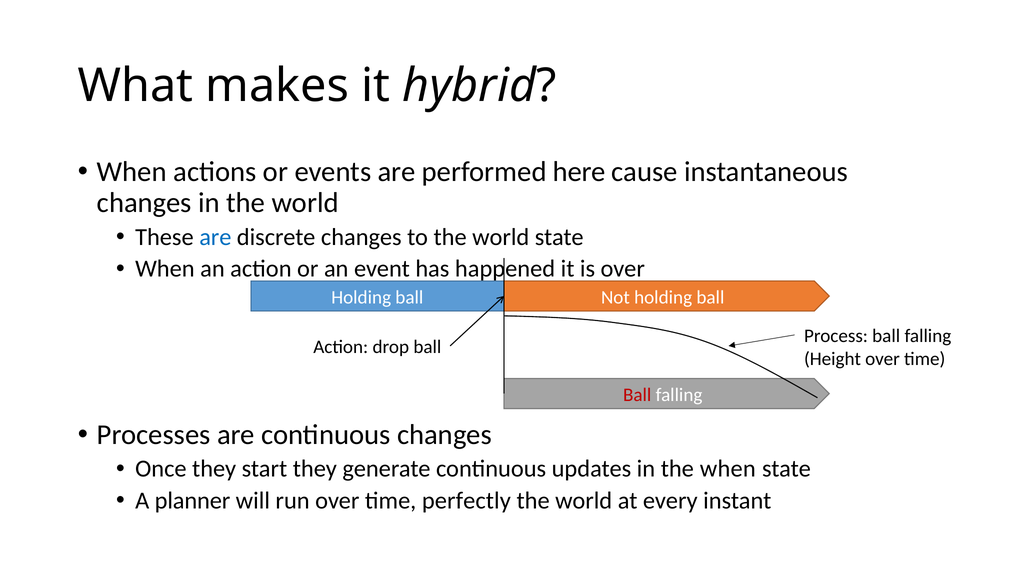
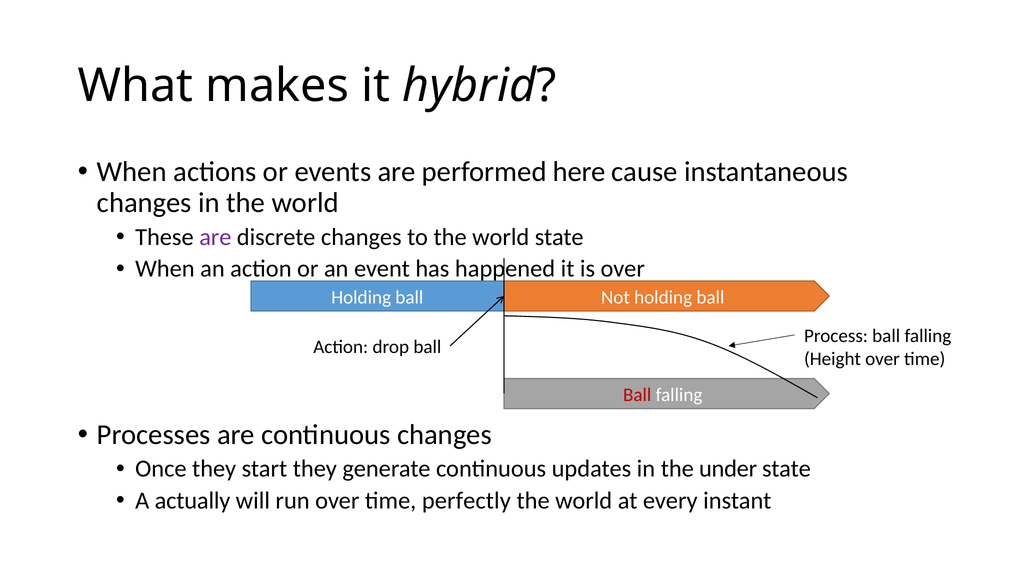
are colour: blue -> purple (215, 237)
the when: when -> under (728, 469)
planner: planner -> actually (193, 500)
